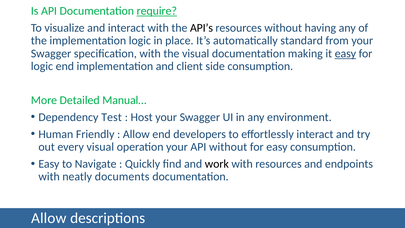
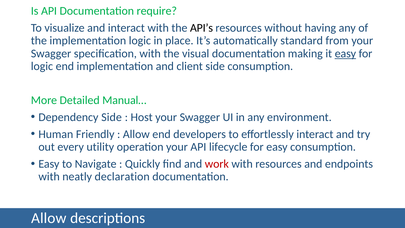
require underline: present -> none (157, 11)
Dependency Test: Test -> Side (112, 117)
every visual: visual -> utility (100, 147)
API without: without -> lifecycle (228, 147)
work colour: black -> red (217, 164)
documents: documents -> declaration (122, 177)
